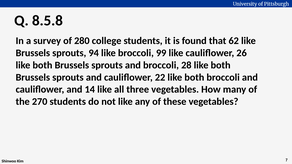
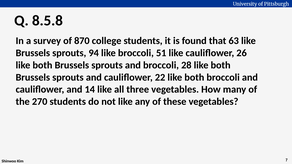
280: 280 -> 870 (82, 41)
62: 62 -> 63 (234, 41)
99: 99 -> 51 (161, 53)
